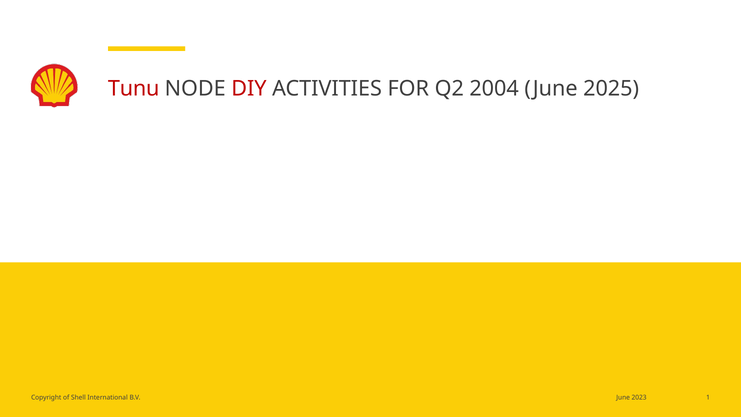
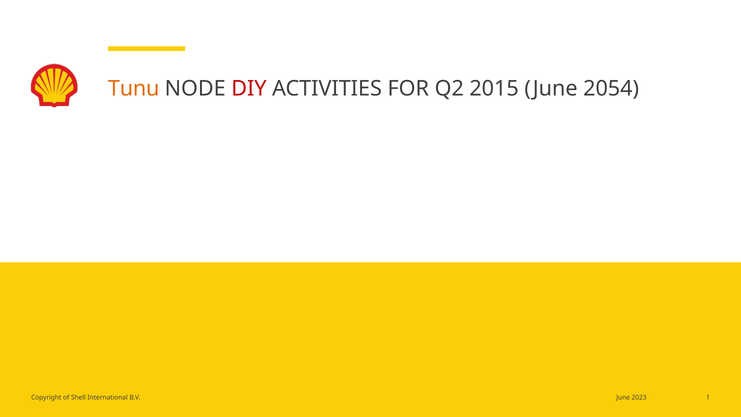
Tunu colour: red -> orange (134, 89)
2004: 2004 -> 2015 (494, 89)
2025: 2025 -> 2054 (611, 89)
